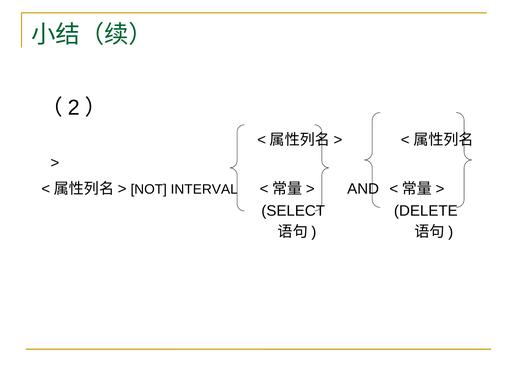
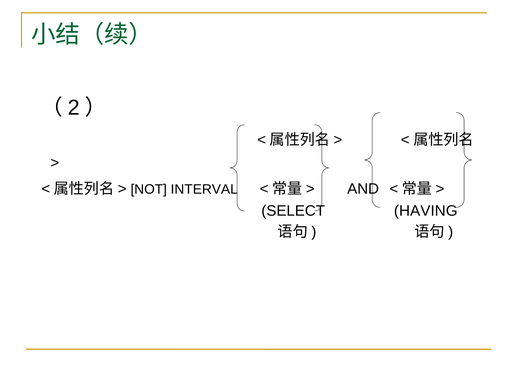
DELETE: DELETE -> HAVING (426, 211)
